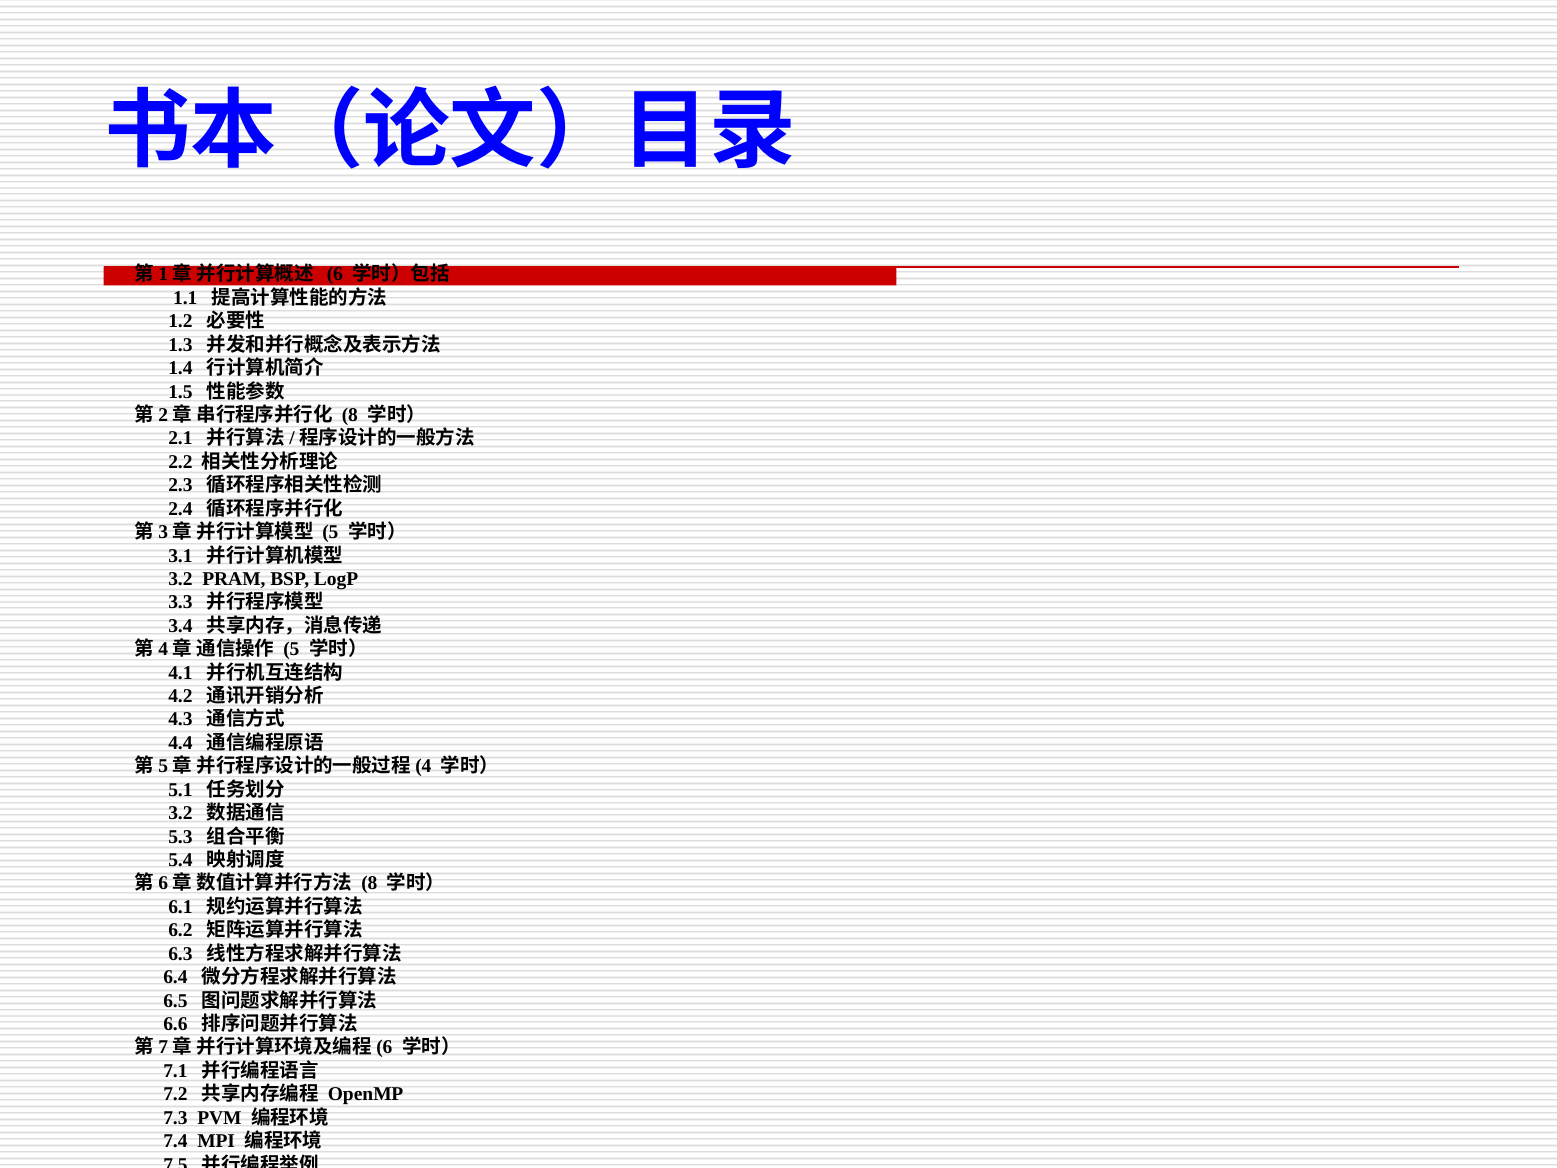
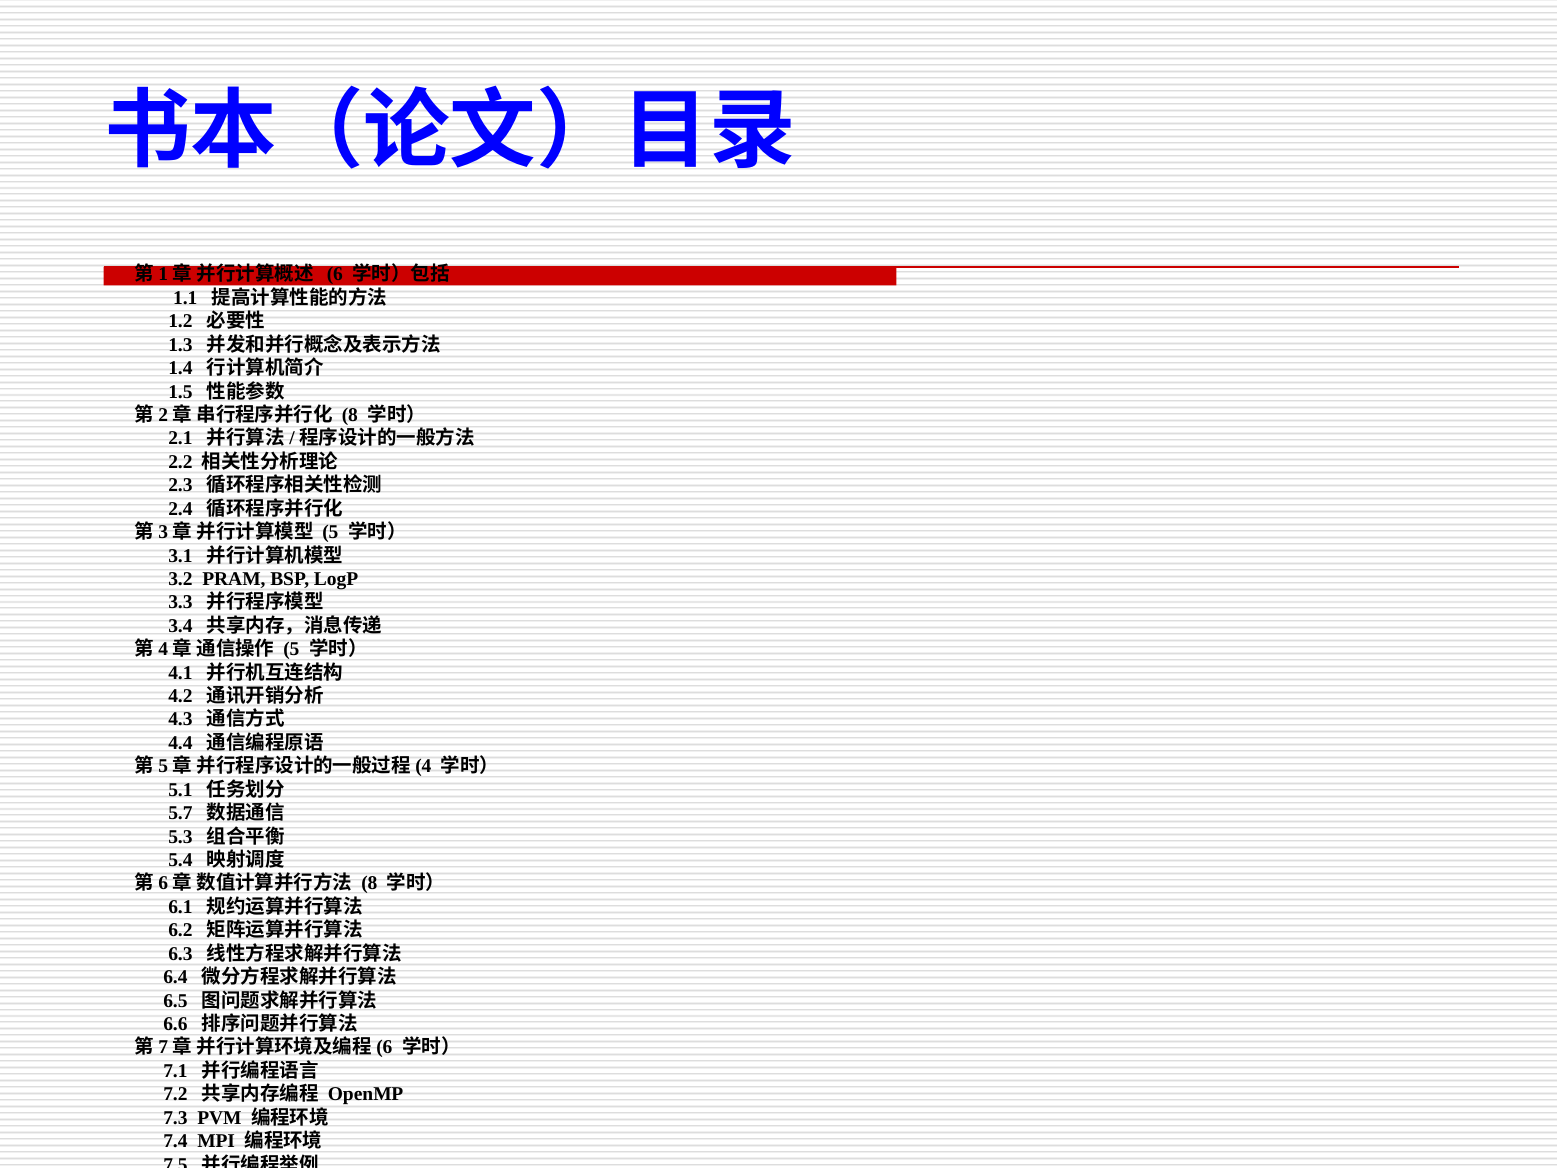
3.2: 3.2 -> 5.7 (180, 813)
